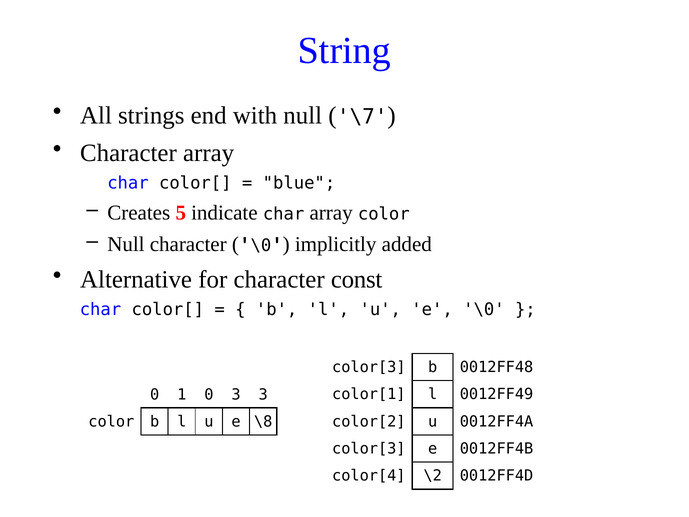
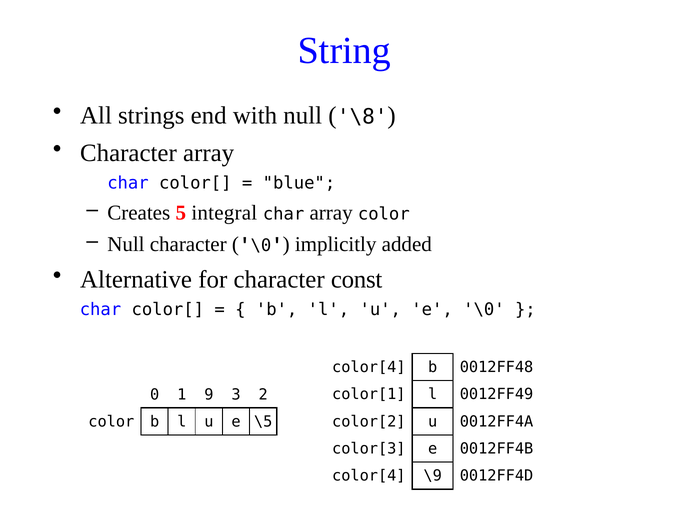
\7: \7 -> \8 (362, 117)
indicate: indicate -> integral (224, 212)
color[3: color[3 -> color[4 (369, 367)
1 0: 0 -> 9 (209, 394)
3 3: 3 -> 2 (263, 394)
\8: \8 -> \5 (263, 421)
\2: \2 -> \9 (433, 476)
